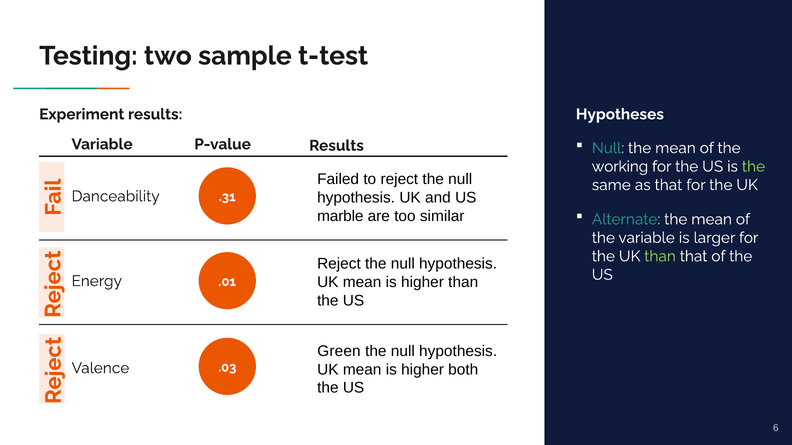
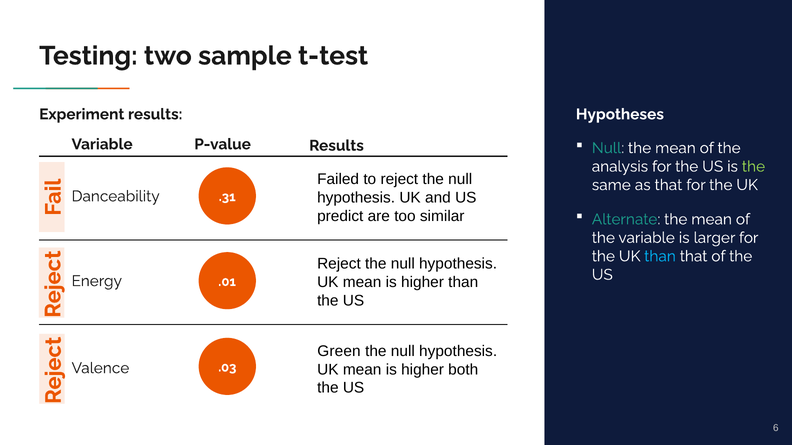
working: working -> analysis (620, 167)
marble: marble -> predict (340, 216)
than colour: light green -> light blue (660, 257)
